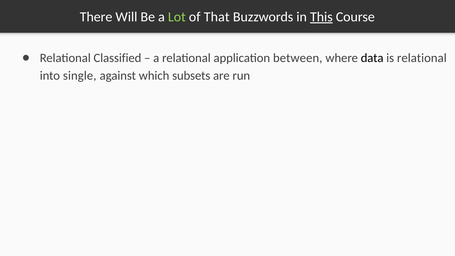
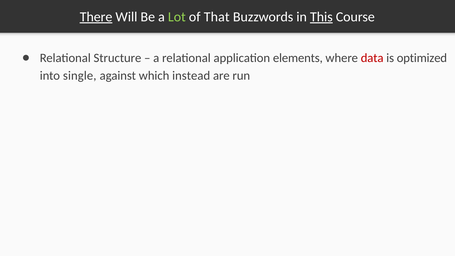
There underline: none -> present (96, 17)
Classified: Classified -> Structure (117, 58)
between: between -> elements (298, 58)
data colour: black -> red (372, 58)
is relational: relational -> optimized (422, 58)
subsets: subsets -> instead (191, 75)
